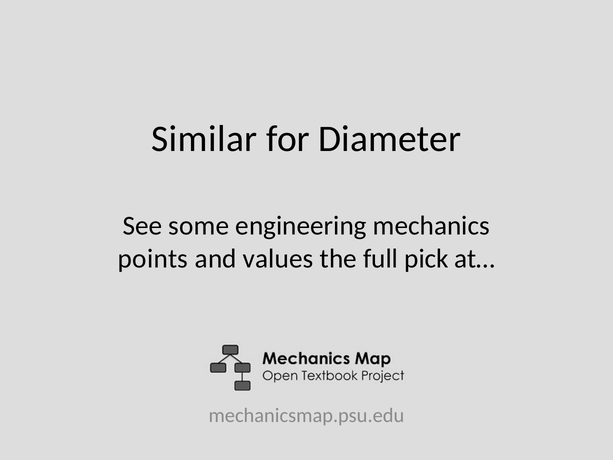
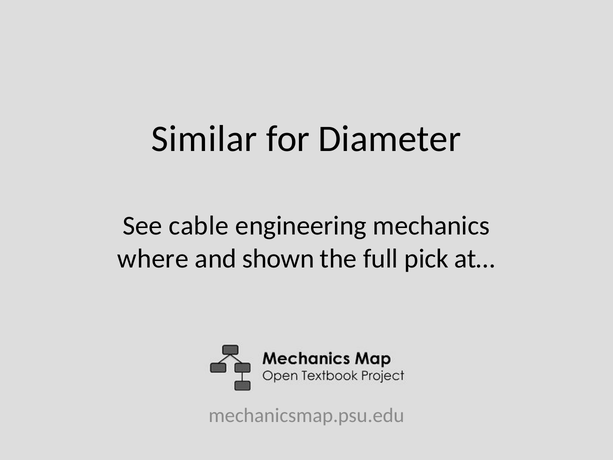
some: some -> cable (199, 226)
points: points -> where (153, 259)
values: values -> shown (278, 259)
